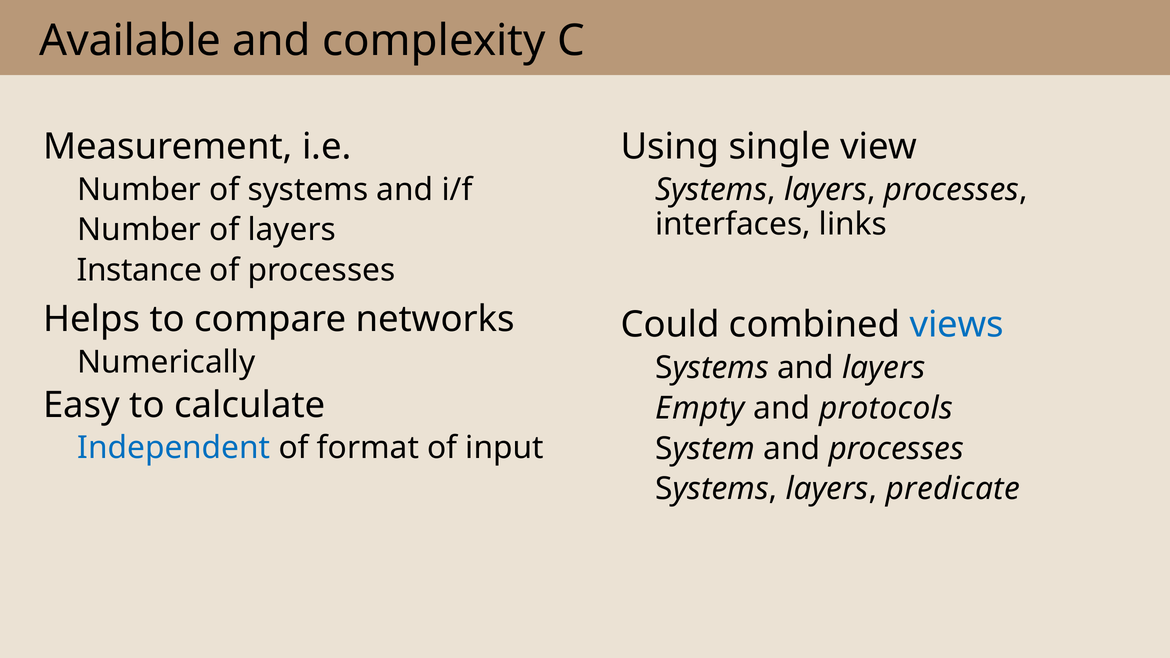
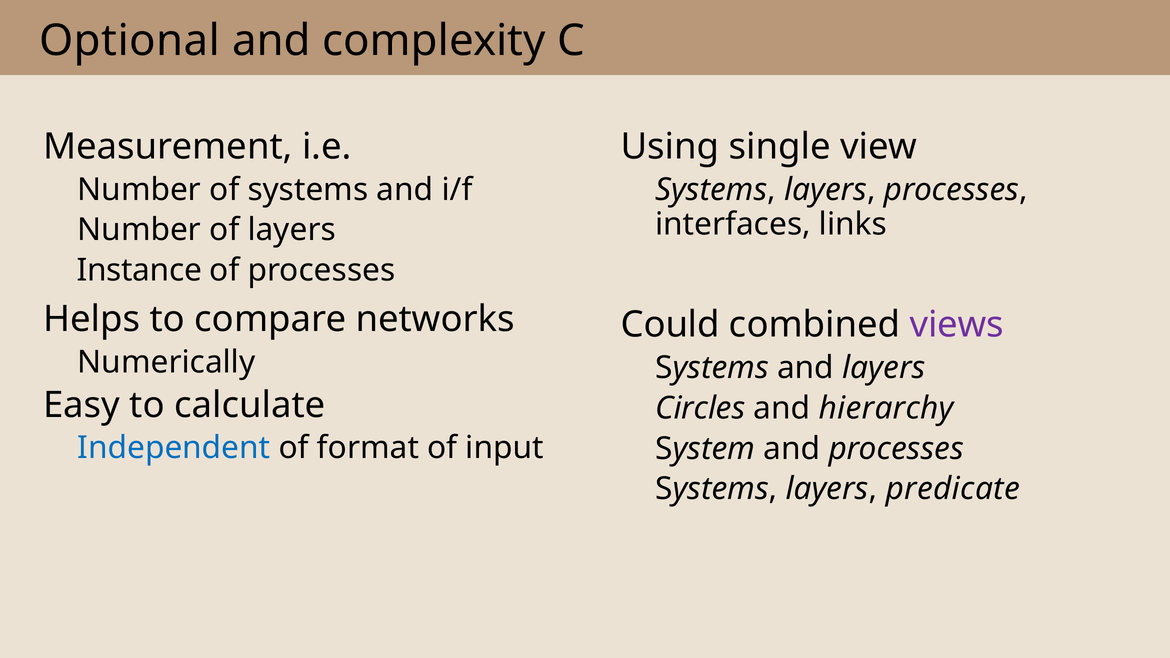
Available: Available -> Optional (130, 41)
views colour: blue -> purple (957, 325)
Empty: Empty -> Circles (700, 408)
protocols: protocols -> hierarchy (886, 408)
